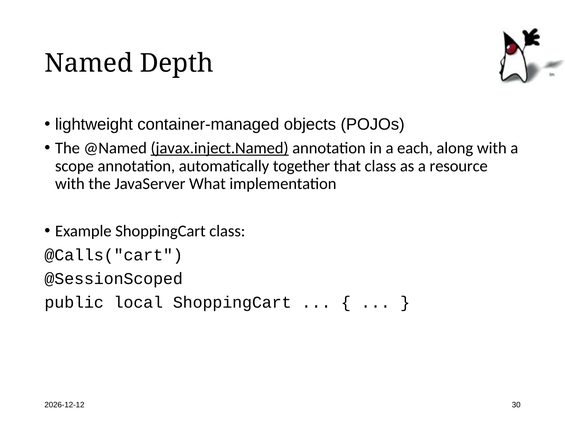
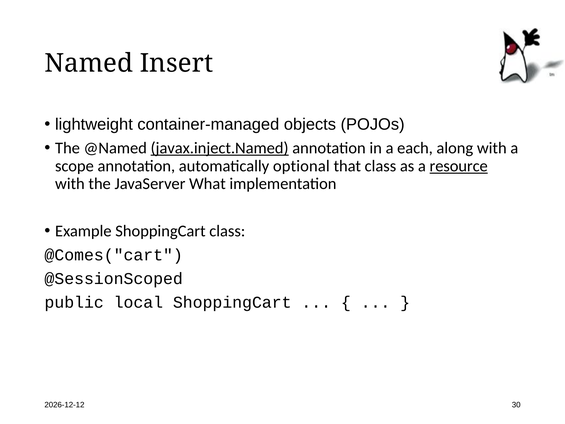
Depth: Depth -> Insert (176, 63)
together: together -> optional (301, 166)
resource underline: none -> present (459, 166)
@Calls("cart: @Calls("cart -> @Comes("cart (114, 255)
